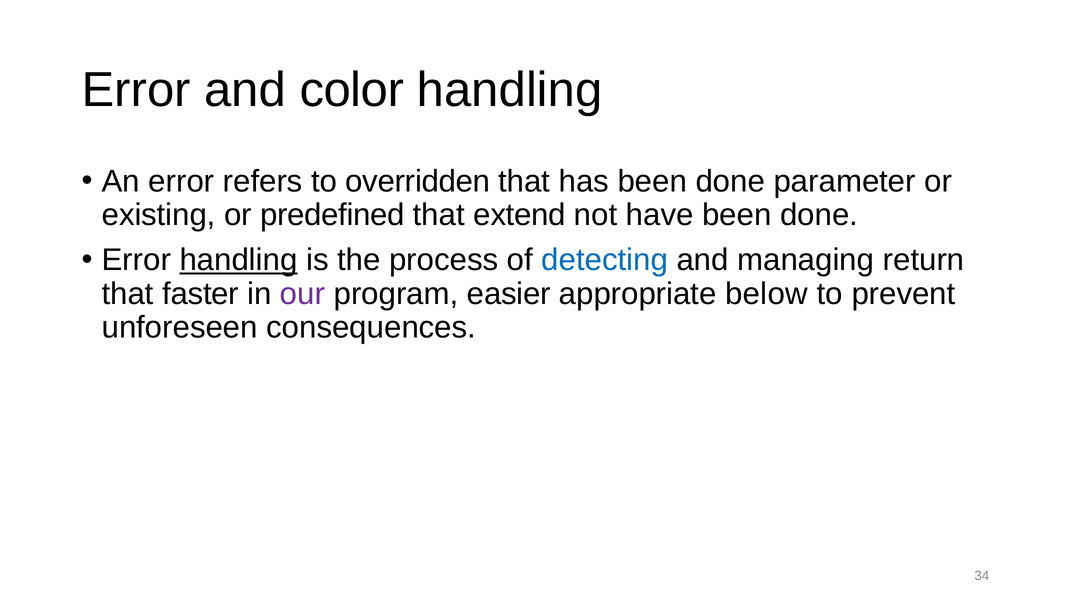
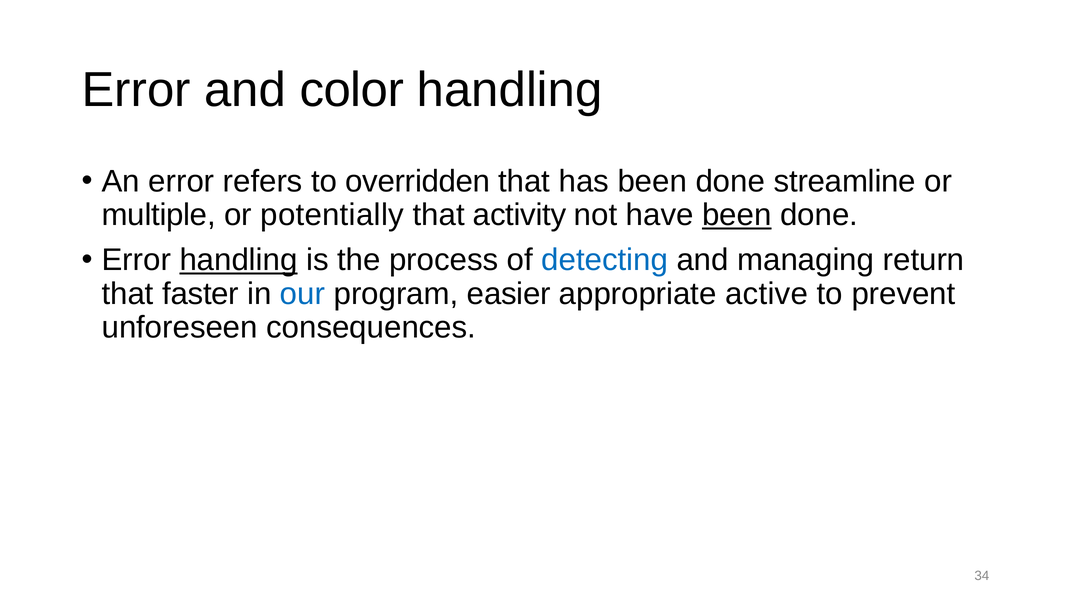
parameter: parameter -> streamline (845, 181)
existing: existing -> multiple (159, 215)
predefined: predefined -> potentially (332, 215)
extend: extend -> activity (520, 215)
been underline: none -> present (737, 215)
our colour: purple -> blue (303, 293)
below: below -> active (767, 293)
